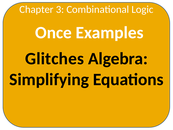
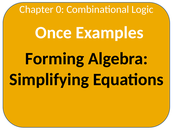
3: 3 -> 0 (60, 9)
Glitches: Glitches -> Forming (55, 59)
